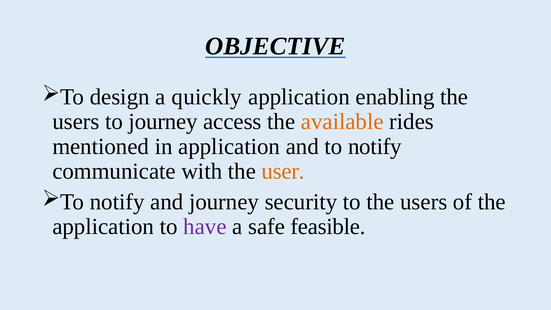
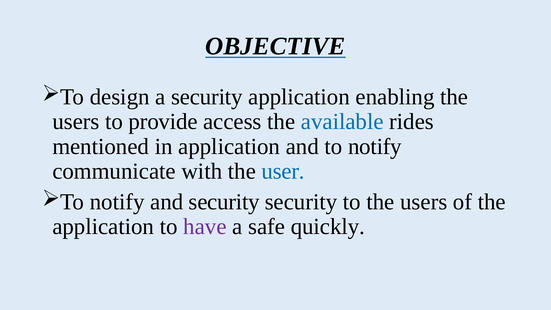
a quickly: quickly -> security (207, 97)
to journey: journey -> provide (163, 122)
available colour: orange -> blue (342, 122)
user colour: orange -> blue (283, 171)
and journey: journey -> security (224, 202)
feasible: feasible -> quickly (328, 227)
